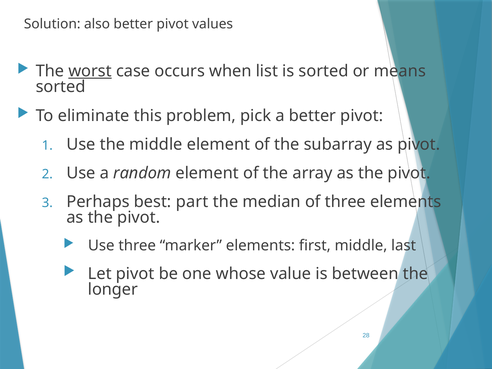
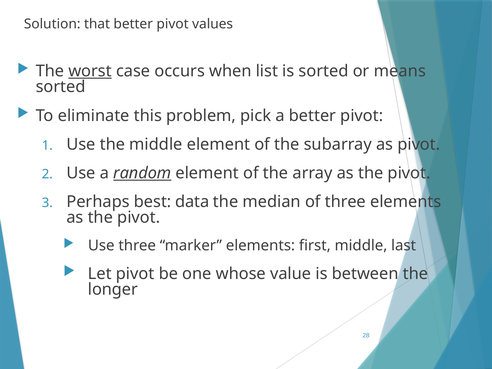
also: also -> that (97, 24)
random underline: none -> present (142, 173)
part: part -> data (192, 202)
